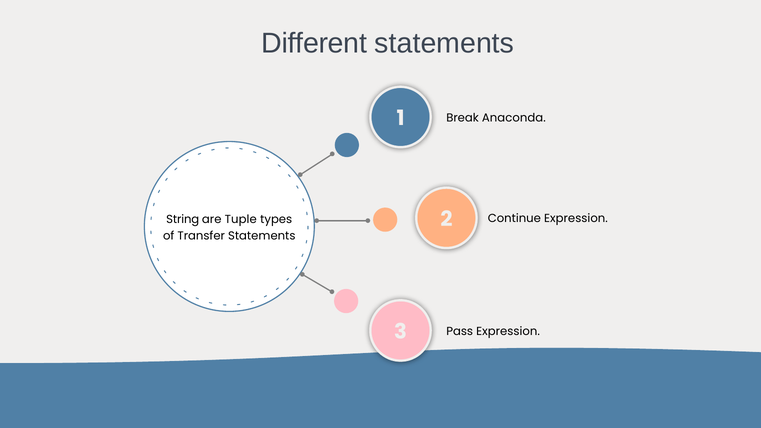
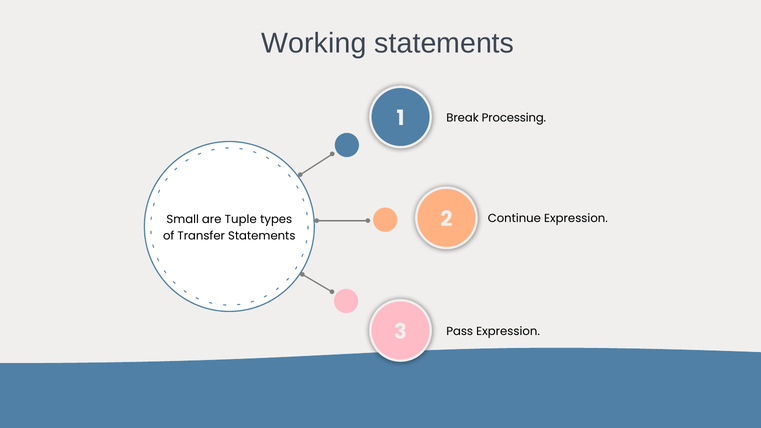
Different: Different -> Working (314, 43)
Anaconda: Anaconda -> Processing (514, 118)
String: String -> Small (183, 219)
